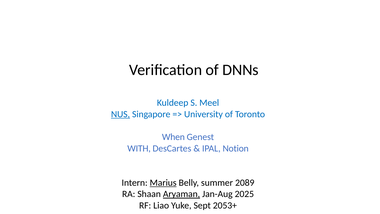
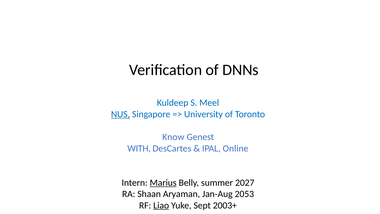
When: When -> Know (173, 137)
Notion: Notion -> Online (236, 148)
2089: 2089 -> 2027 (245, 182)
Aryaman underline: present -> none (181, 194)
2025: 2025 -> 2053 (244, 194)
Liao underline: none -> present (161, 205)
2053+: 2053+ -> 2003+ (225, 205)
